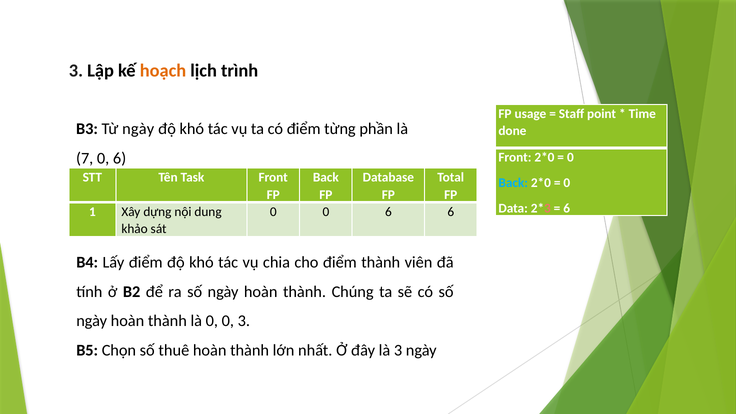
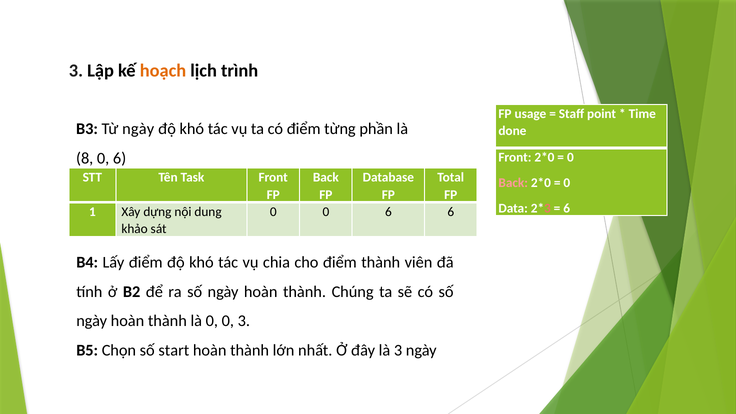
7: 7 -> 8 (85, 158)
Back colour: light blue -> pink (513, 183)
thuê: thuê -> start (174, 351)
